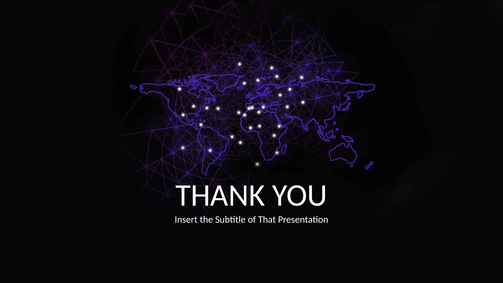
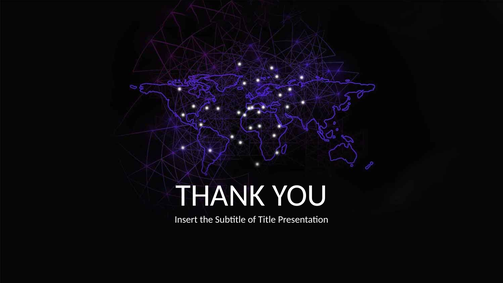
That: That -> Title (267, 219)
